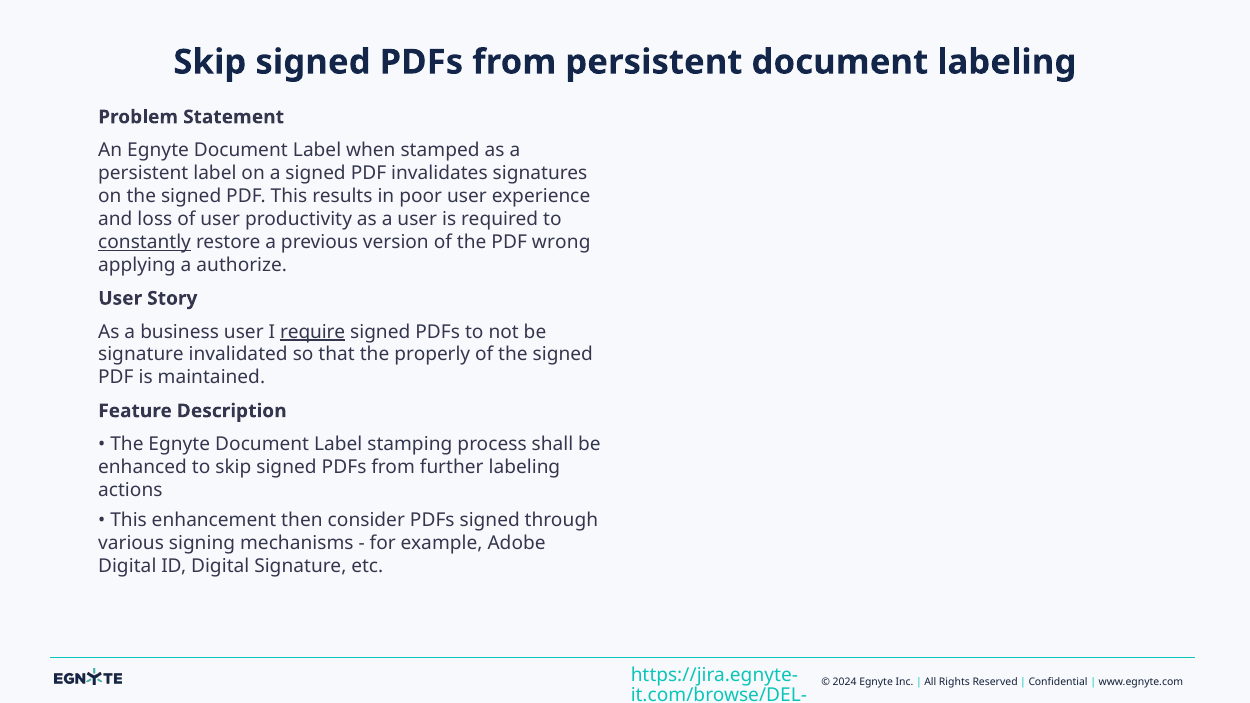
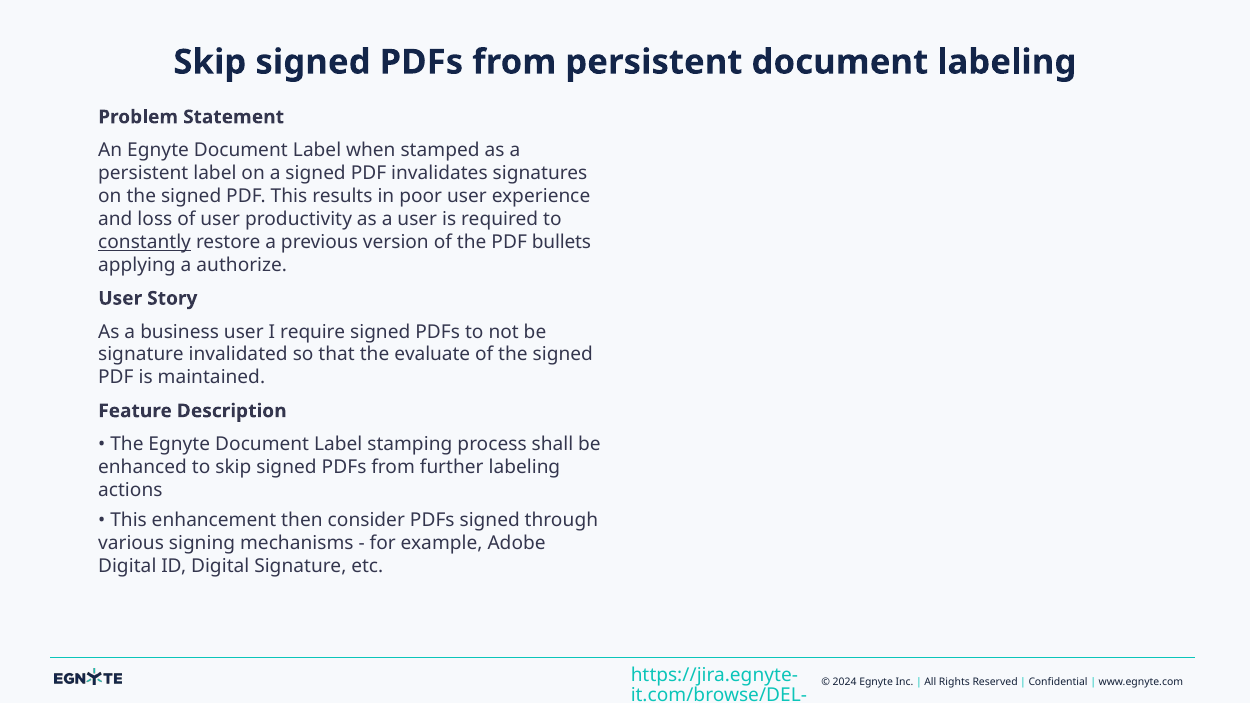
wrong: wrong -> bullets (561, 242)
require underline: present -> none (313, 332)
properly: properly -> evaluate (432, 355)
